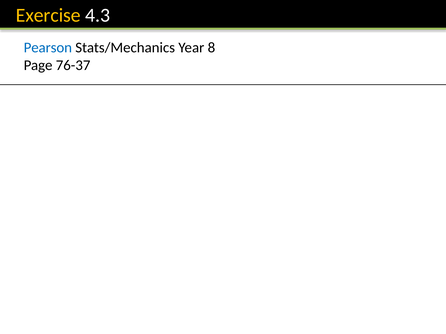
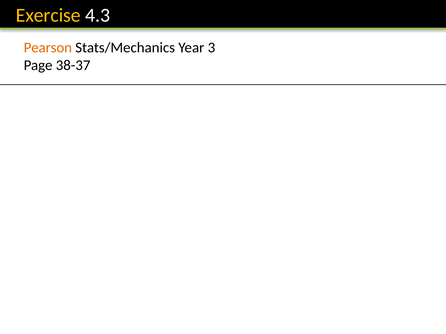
Pearson colour: blue -> orange (48, 48)
8: 8 -> 3 (211, 48)
76-37: 76-37 -> 38-37 (73, 65)
